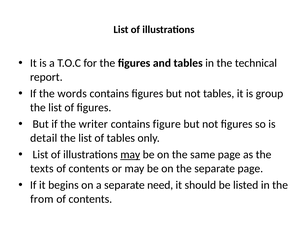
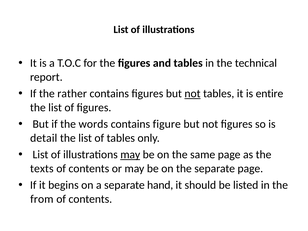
words: words -> rather (72, 94)
not underline: none -> present (193, 94)
group: group -> entire (270, 94)
writer: writer -> words (93, 124)
need: need -> hand (160, 185)
